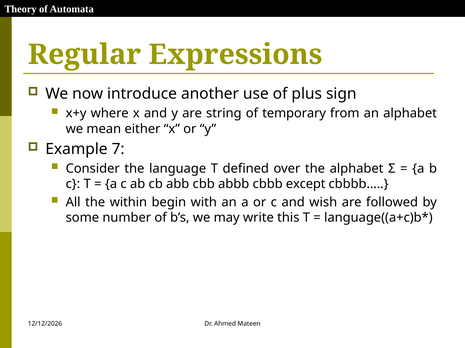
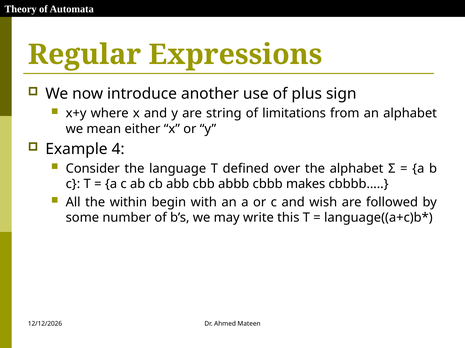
temporary: temporary -> limitations (294, 114)
7: 7 -> 4 (118, 149)
except: except -> makes (306, 184)
